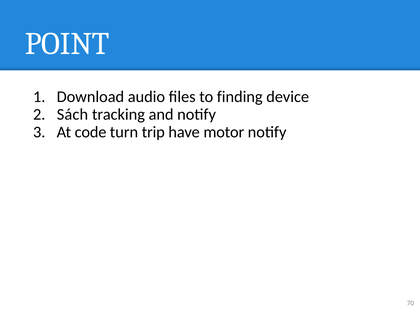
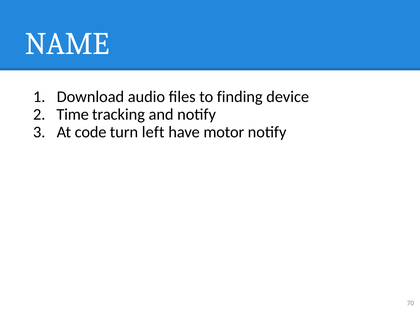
POINT: POINT -> NAME (67, 44)
Sách: Sách -> Time (73, 114)
trip: trip -> left (153, 132)
